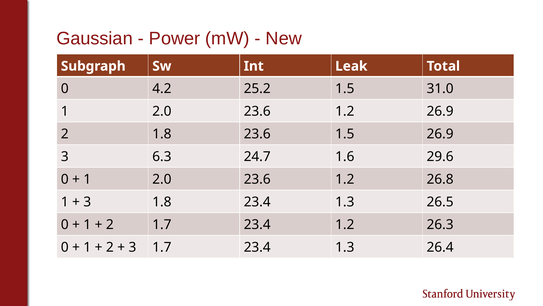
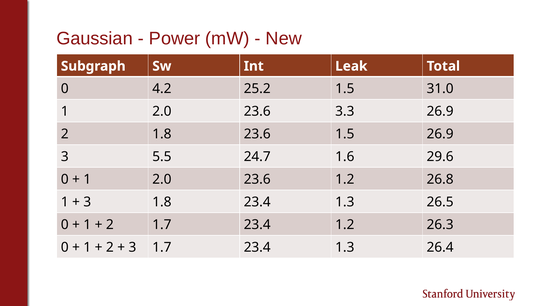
1.2: 1.2 -> 3.3 (345, 111)
6.3: 6.3 -> 5.5 (162, 157)
